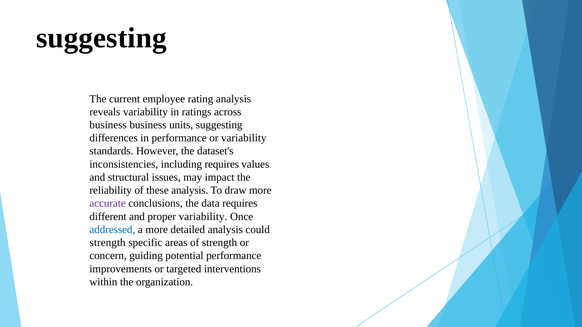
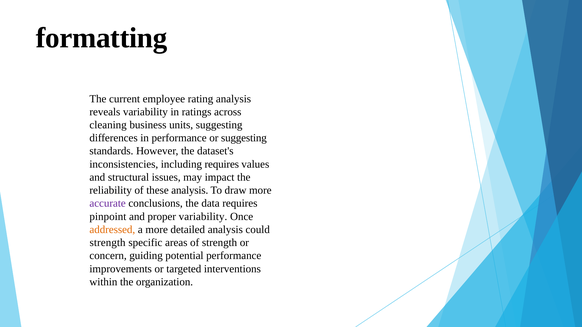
suggesting: suggesting -> formatting (102, 38)
business: business -> cleaning (108, 125)
or variability: variability -> suggesting (244, 138)
different: different -> pinpoint (108, 217)
addressed colour: blue -> orange (112, 230)
